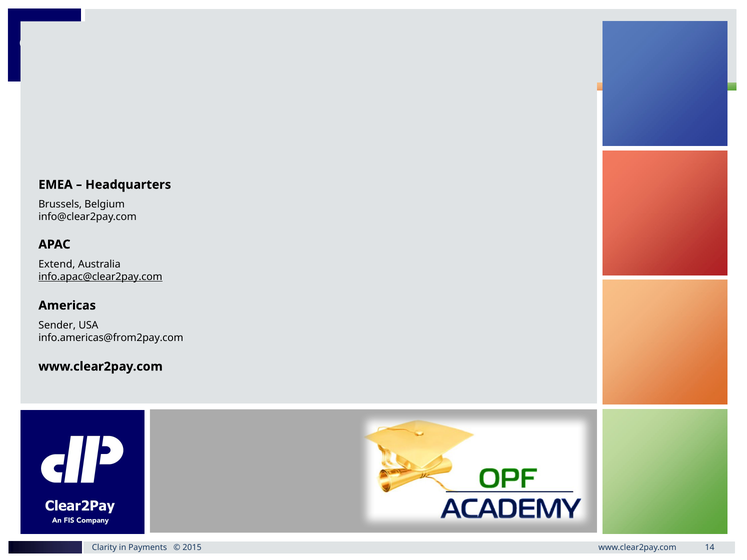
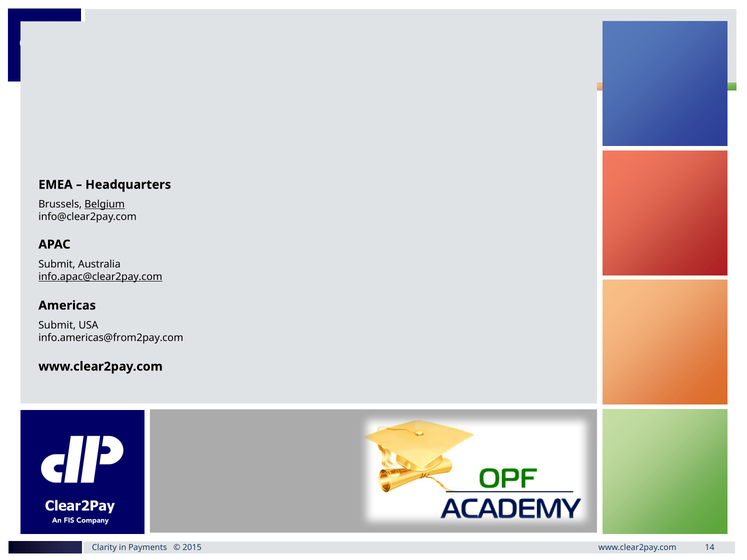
Belgium underline: none -> present (105, 205)
Extend: Extend -> Submit (57, 264)
Sender: Sender -> Submit (57, 325)
